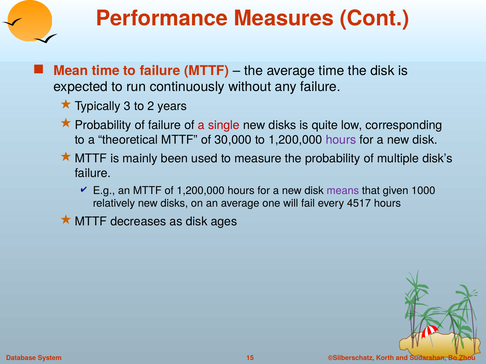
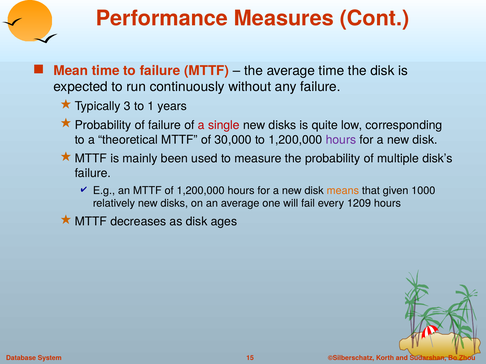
2: 2 -> 1 (151, 106)
means colour: purple -> orange (343, 191)
4517: 4517 -> 1209 (359, 204)
